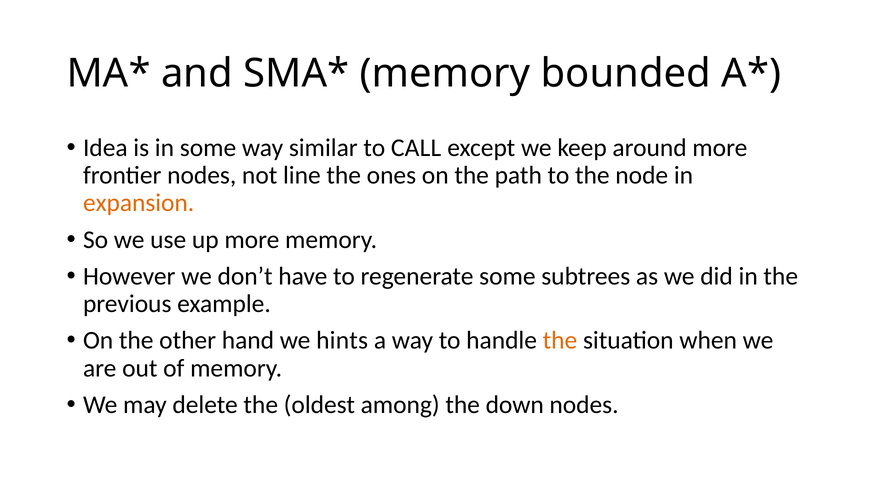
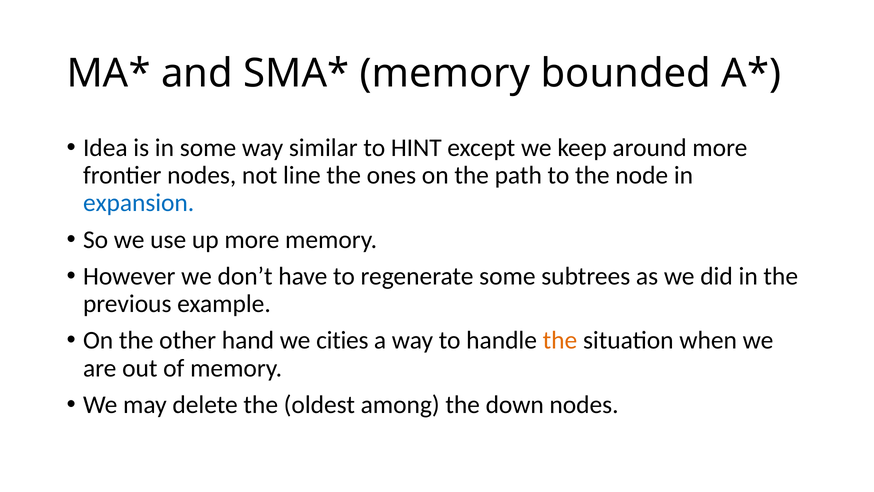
CALL: CALL -> HINT (416, 148)
expansion colour: orange -> blue (139, 203)
hints: hints -> cities (342, 340)
